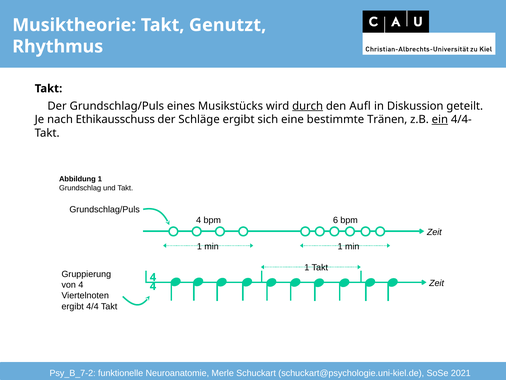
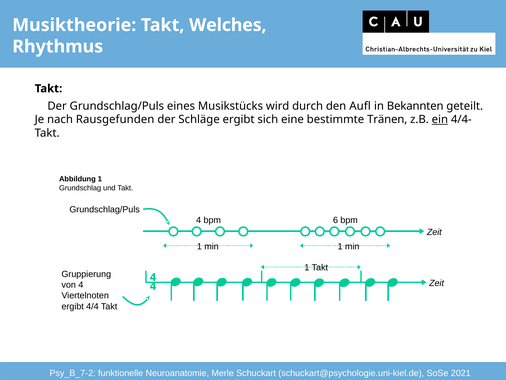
Musiktheorie Takt Genutzt: Genutzt -> Welches (228, 25)
durch underline: present -> none (308, 106)
Diskussion: Diskussion -> Bekannten (415, 106)
Ethikausschuss: Ethikausschuss -> Rausgefunden (115, 119)
